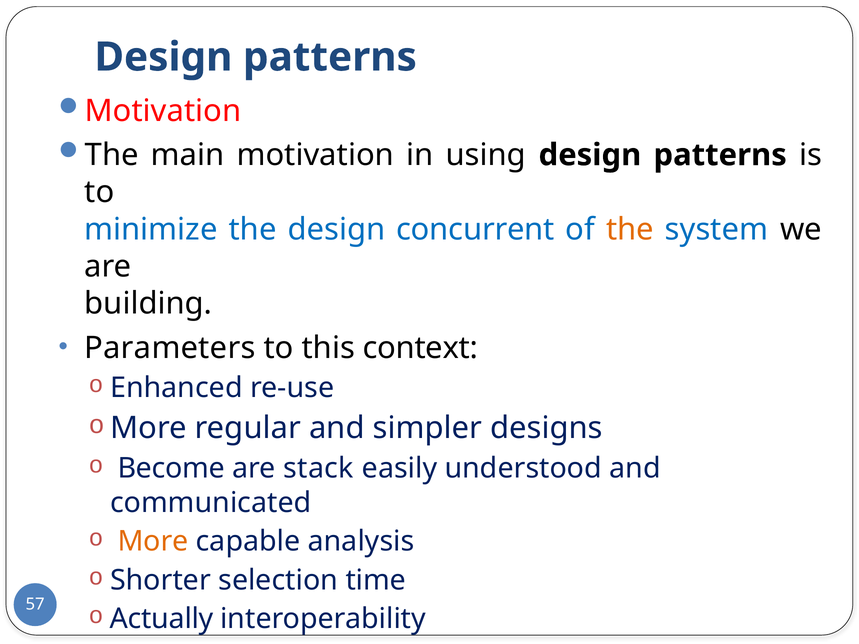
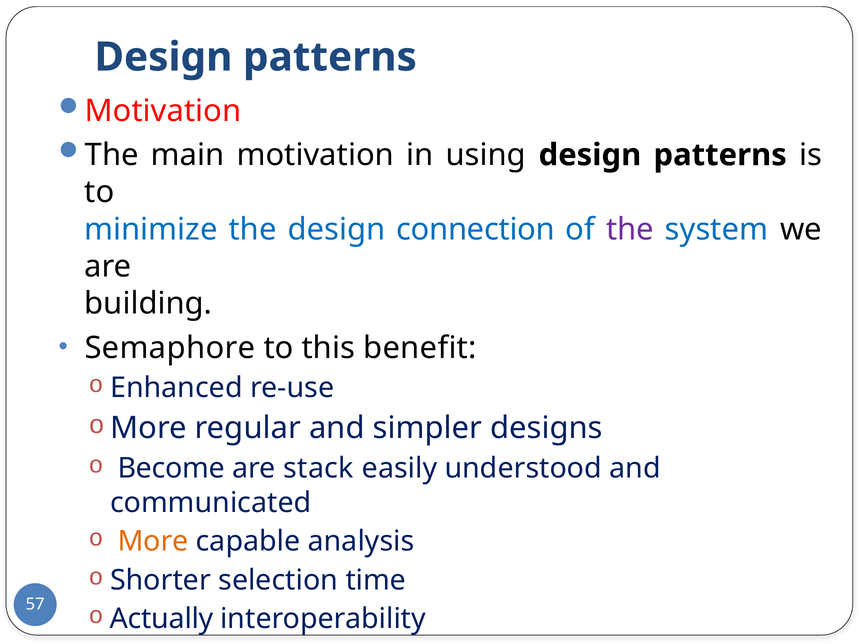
concurrent: concurrent -> connection (476, 229)
the colour: orange -> purple (630, 229)
Parameters: Parameters -> Semaphore (170, 348)
context: context -> benefit (420, 348)
